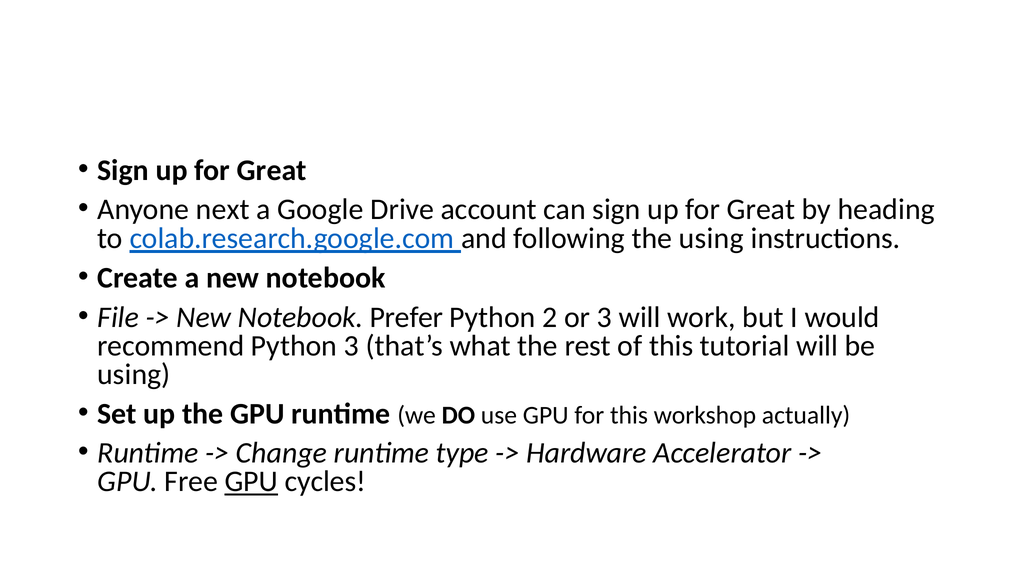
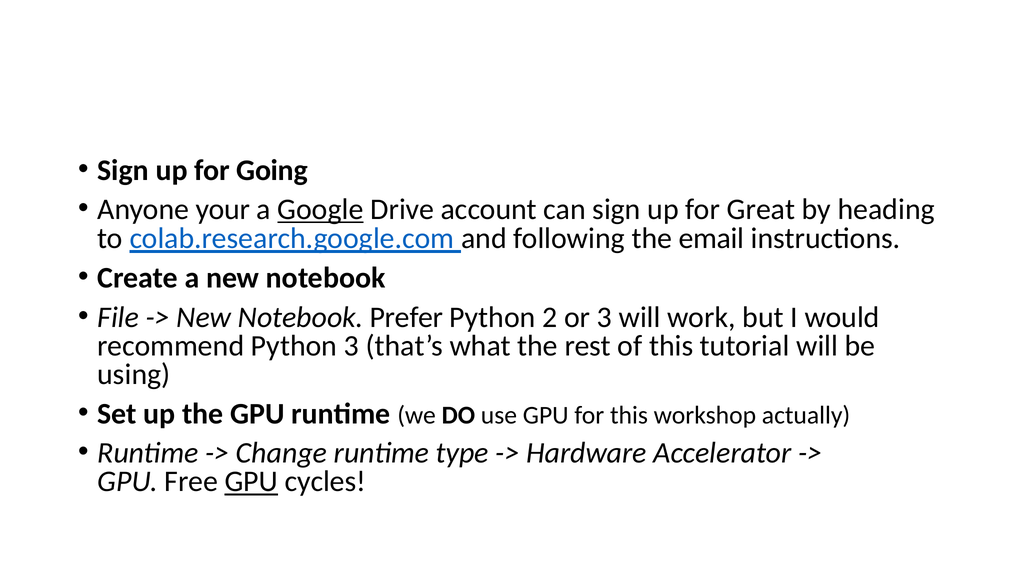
Great: Great -> Going (272, 170)
next: next -> your (223, 210)
Google underline: none -> present (320, 210)
the using: using -> email (712, 239)
